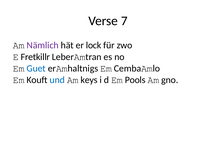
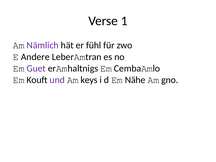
7: 7 -> 1 (124, 21)
lock: lock -> fühl (94, 45)
Fretkillr: Fretkillr -> Andere (35, 57)
Guet colour: blue -> purple (36, 68)
und colour: blue -> purple (57, 80)
Pools: Pools -> Nähe (135, 80)
